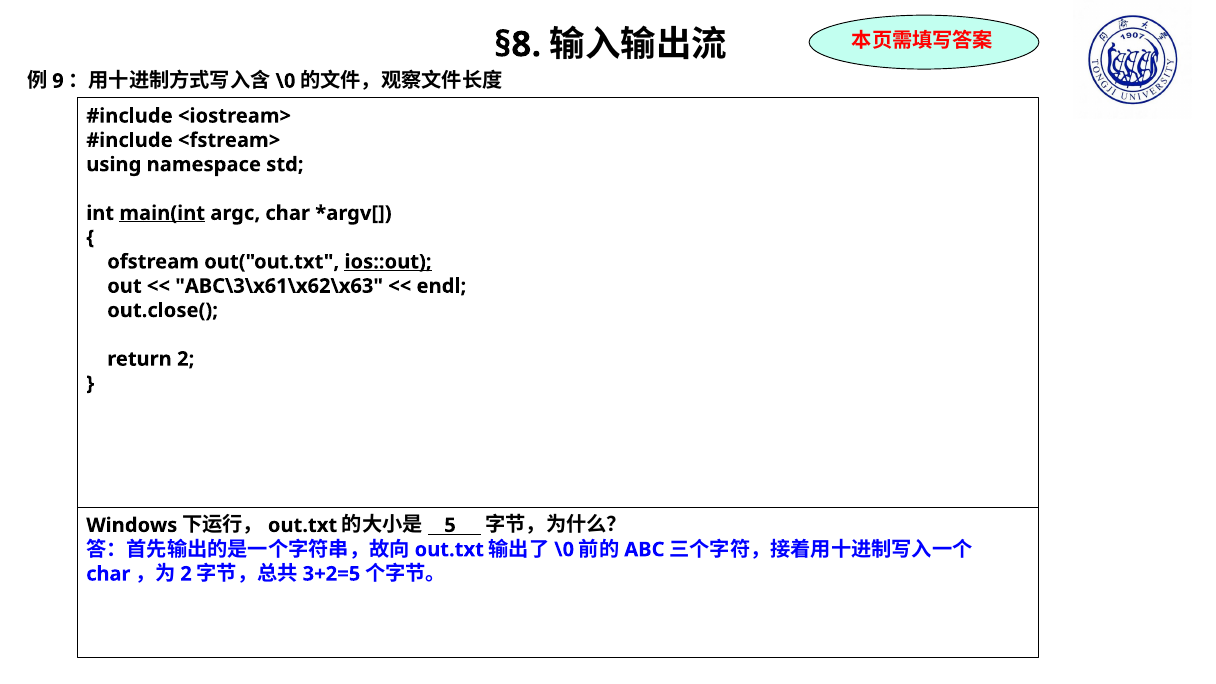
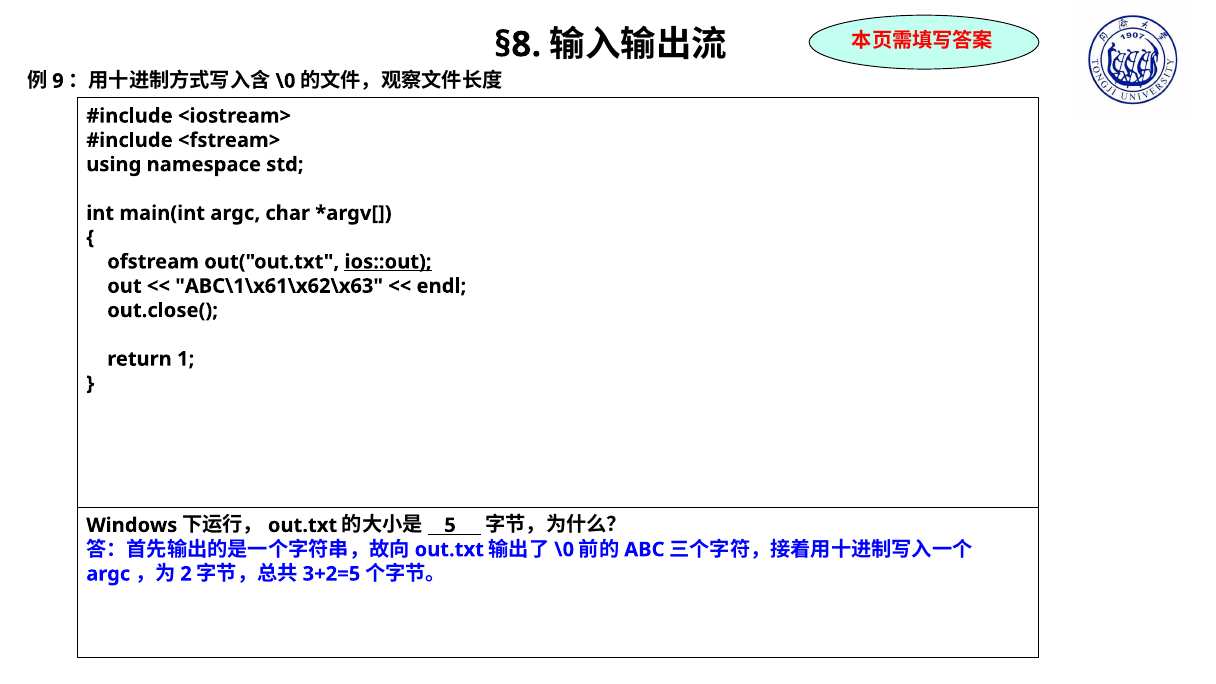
main(int underline: present -> none (162, 213)
ABC\3\x61\x62\x63: ABC\3\x61\x62\x63 -> ABC\1\x61\x62\x63 (279, 286)
return 2: 2 -> 1 (186, 359)
char: char -> argc (108, 574)
